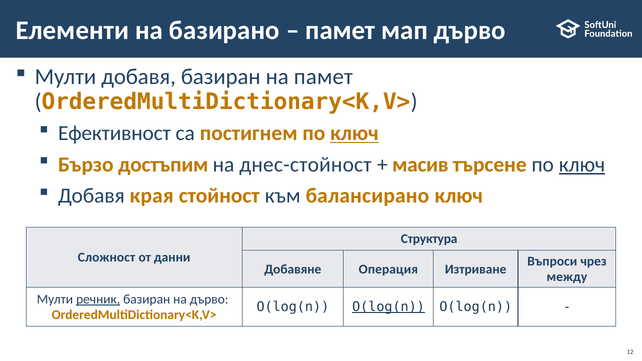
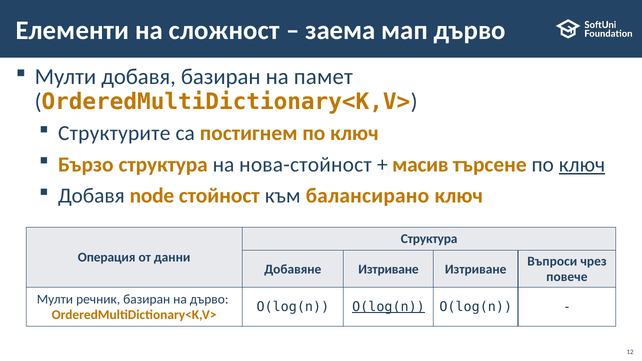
базирано: базирано -> сложност (224, 30)
памет: памет -> заема (340, 30)
Ефективност: Ефективност -> Структурите (114, 133)
ключ underline: present -> none (354, 133)
Бързо достъпим: достъпим -> структура (163, 165)
днес-стойност: днес-стойност -> нова-стойност (305, 165)
края: края -> node (152, 196)
Сложност: Сложност -> Операция (107, 258)
Добавяне Операция: Операция -> Изтриване (388, 269)
между: между -> повече (567, 277)
речник underline: present -> none (98, 299)
